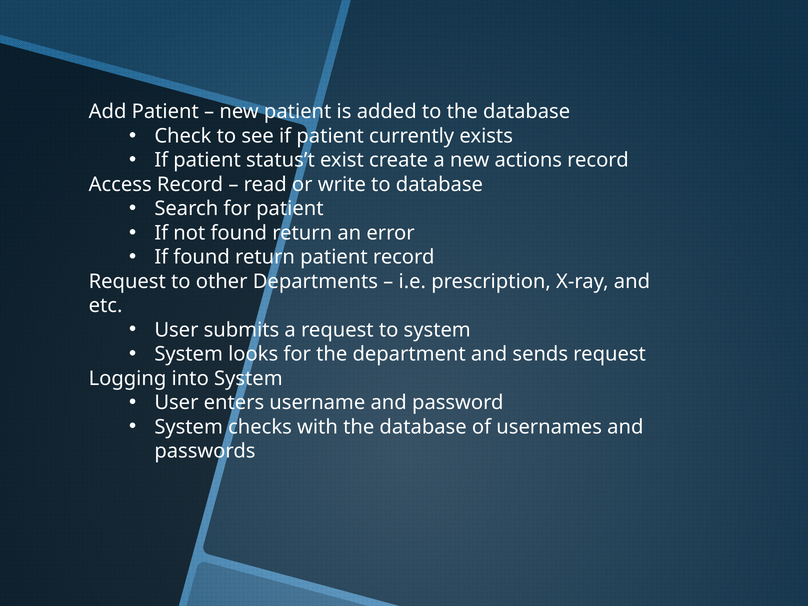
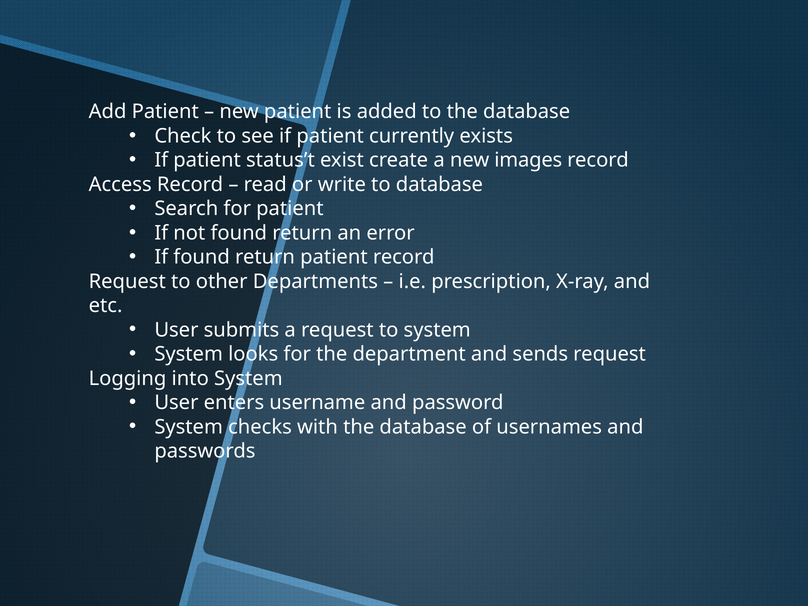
actions: actions -> images (528, 160)
